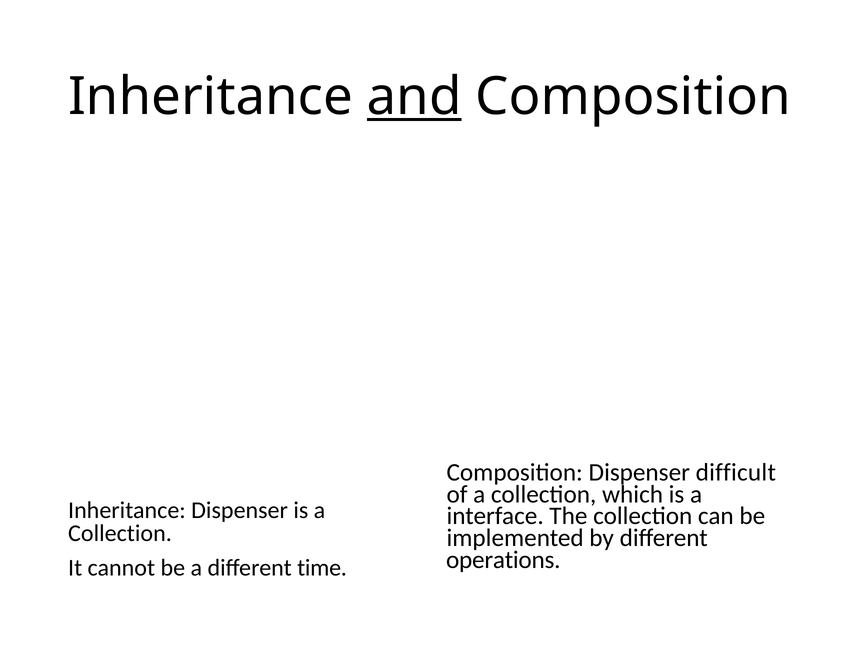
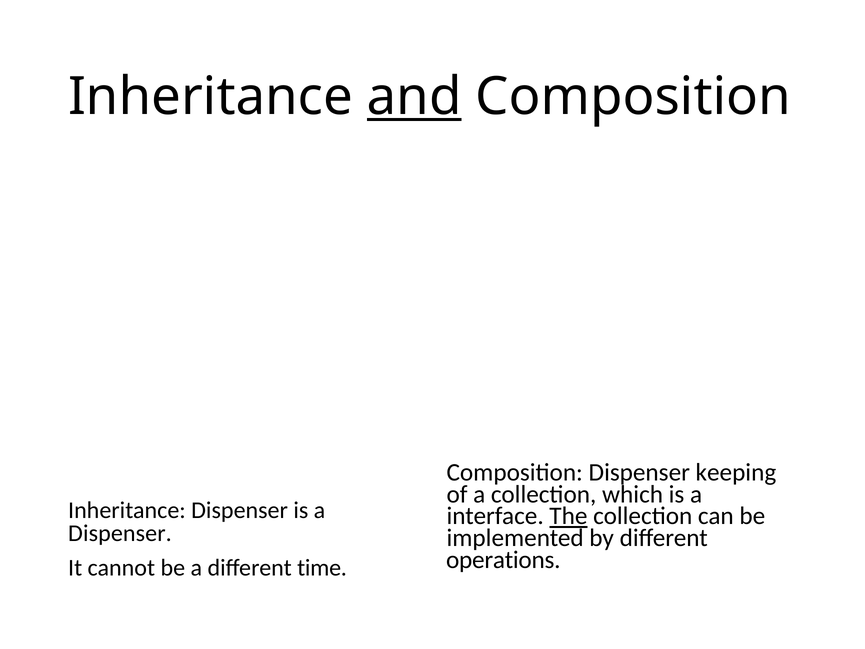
difficult: difficult -> keeping (736, 472)
The underline: none -> present (568, 516)
Collection: Collection -> Dispenser (120, 533)
